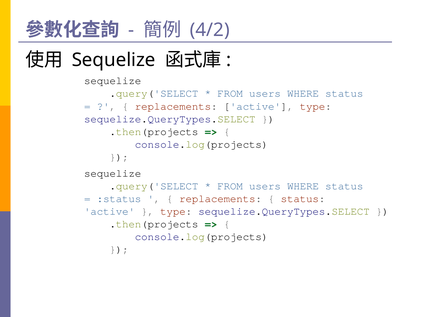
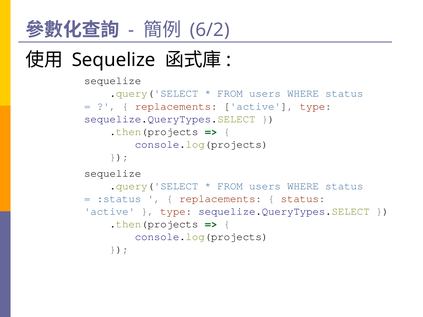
4/2: 4/2 -> 6/2 (210, 30)
